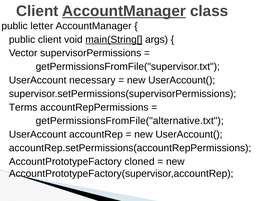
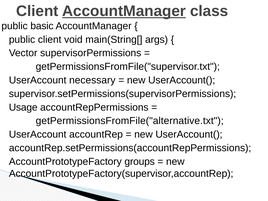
letter: letter -> basic (42, 26)
main(String[ underline: present -> none (114, 39)
Terms: Terms -> Usage (23, 107)
cloned: cloned -> groups (140, 162)
